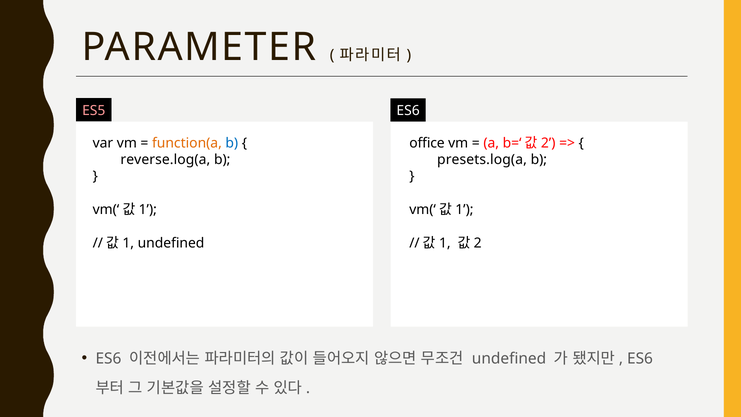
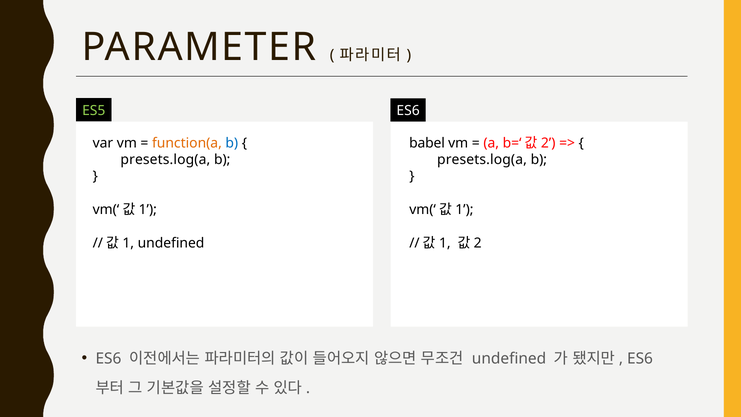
ES5 colour: pink -> light green (94, 111)
office: office -> babel (427, 143)
reverse.log(a: reverse.log(a -> presets.log(a (165, 160)
